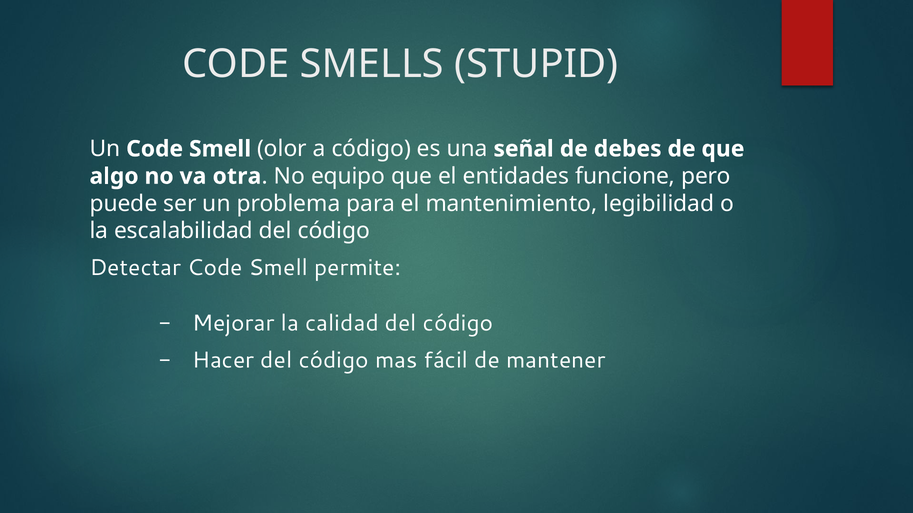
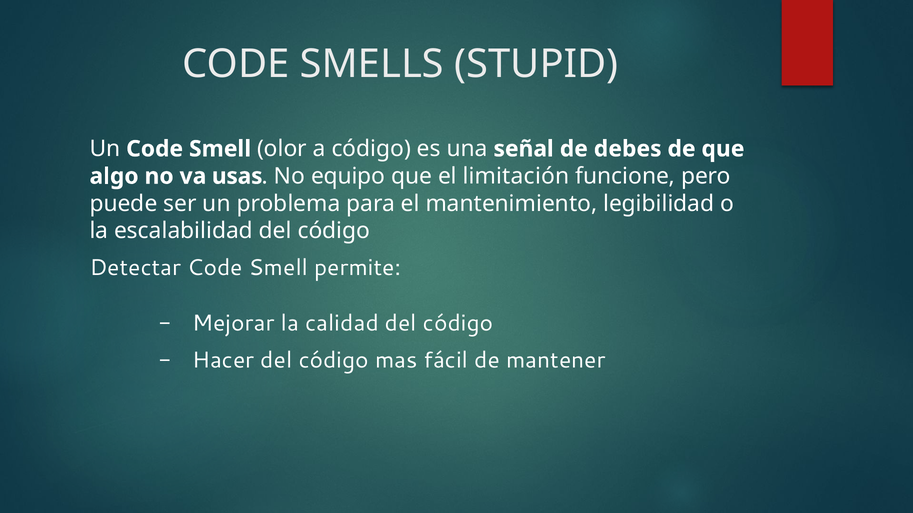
otra: otra -> usas (237, 176)
entidades: entidades -> limitación (516, 176)
